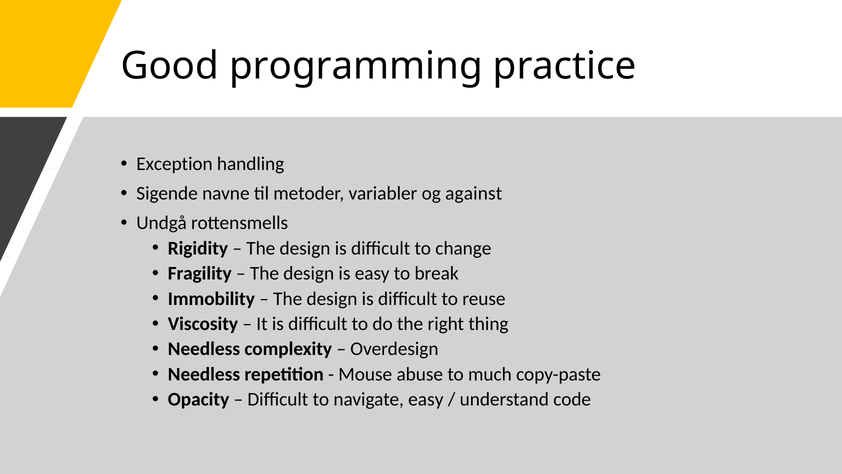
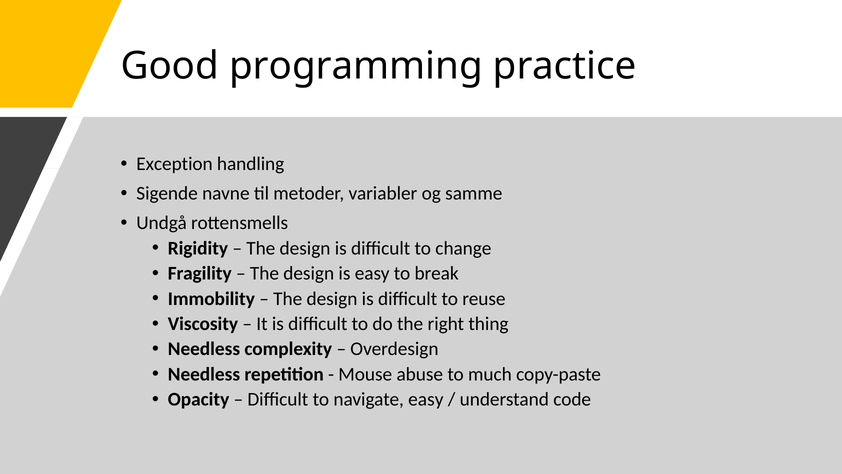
against: against -> samme (474, 193)
